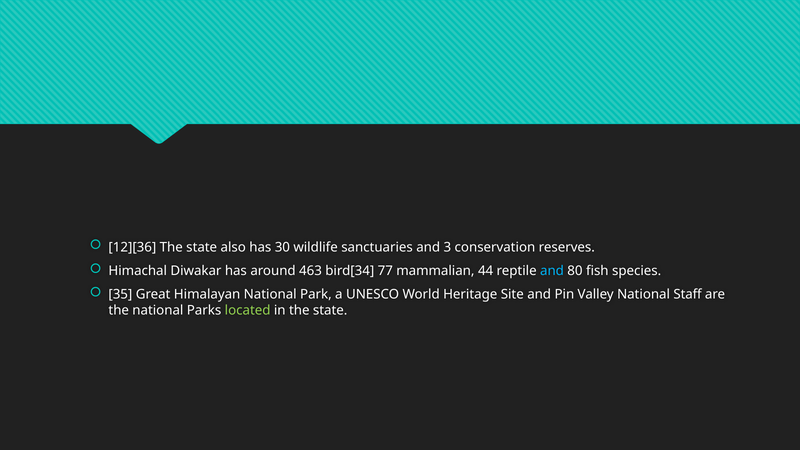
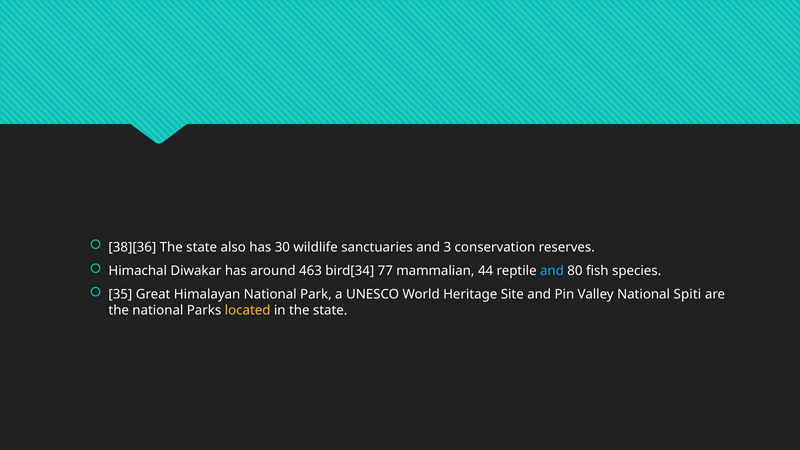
12][36: 12][36 -> 38][36 (132, 247)
Staff: Staff -> Spiti (687, 295)
located colour: light green -> yellow (248, 311)
